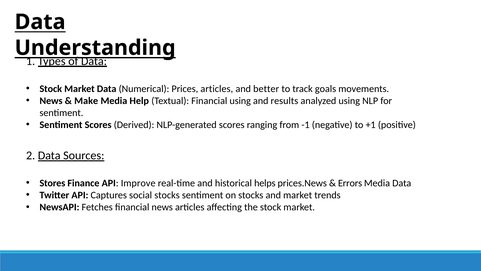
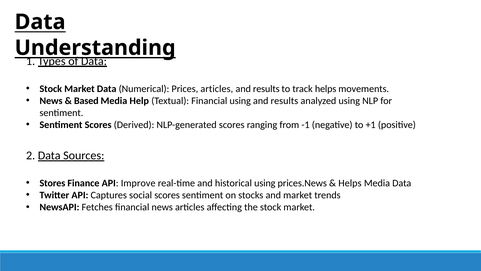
better: better -> results (266, 89)
track goals: goals -> helps (326, 89)
Make: Make -> Based (86, 101)
historical helps: helps -> using (265, 183)
Errors: Errors -> Helps (350, 183)
social stocks: stocks -> scores (167, 195)
